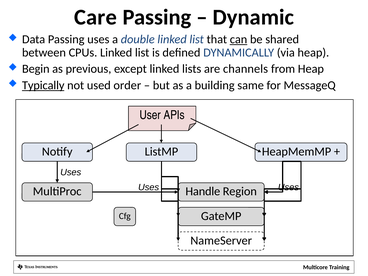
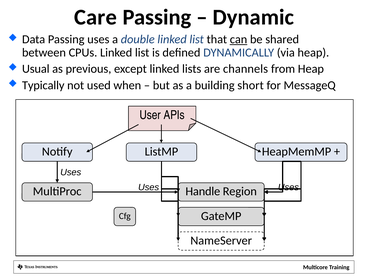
Begin: Begin -> Usual (36, 69)
Typically underline: present -> none (43, 85)
order: order -> when (127, 85)
same: same -> short (251, 85)
